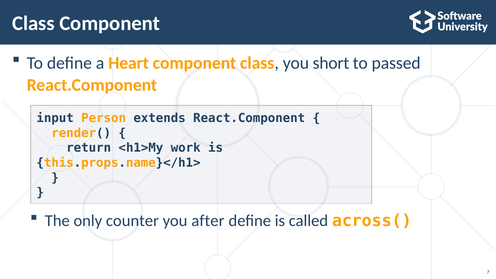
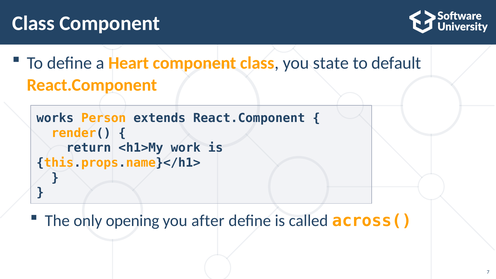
short: short -> state (331, 63)
passed: passed -> default (396, 63)
input: input -> works (55, 118)
counter: counter -> opening (133, 221)
